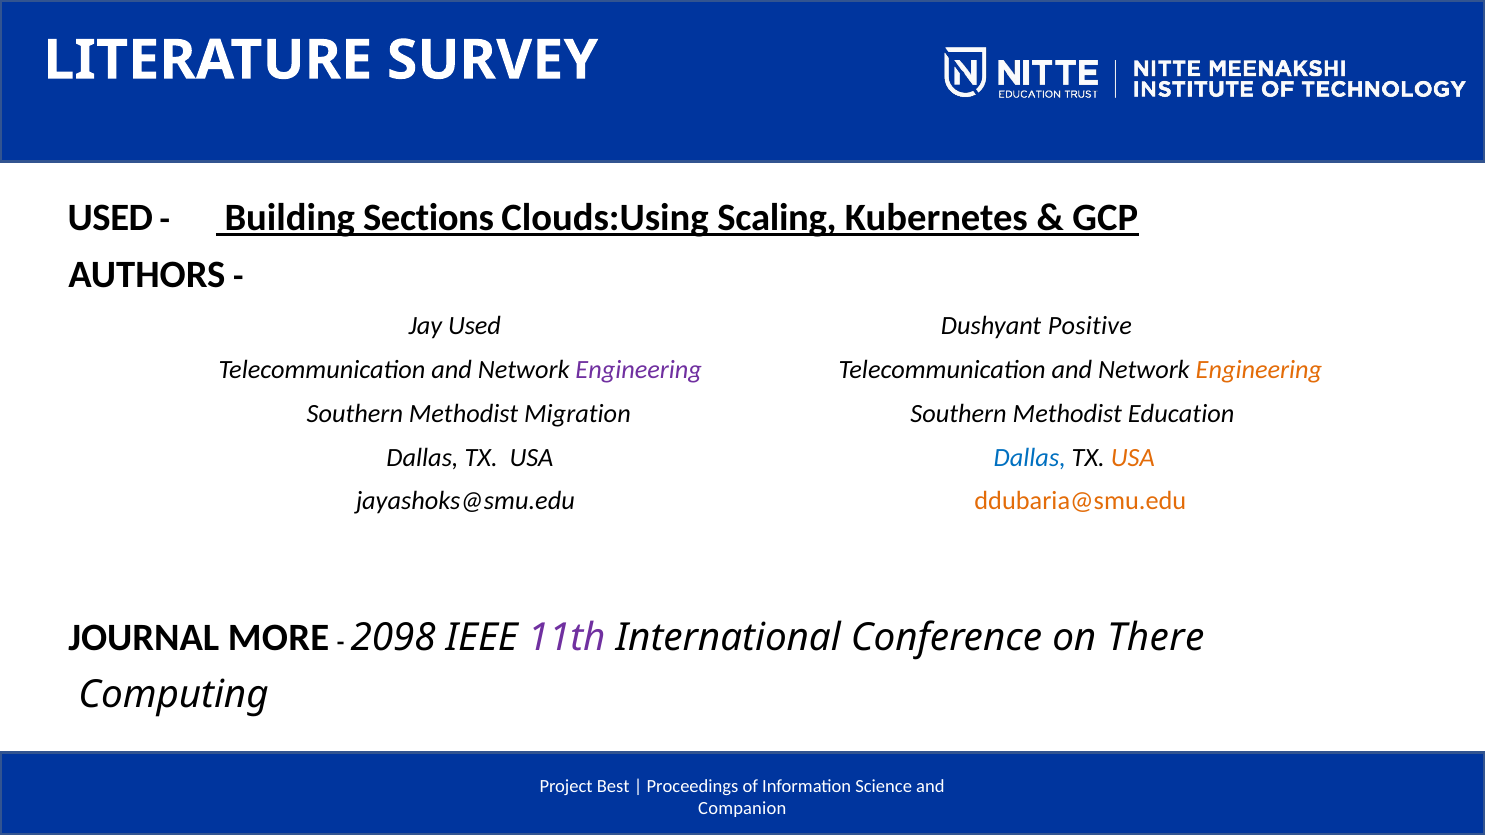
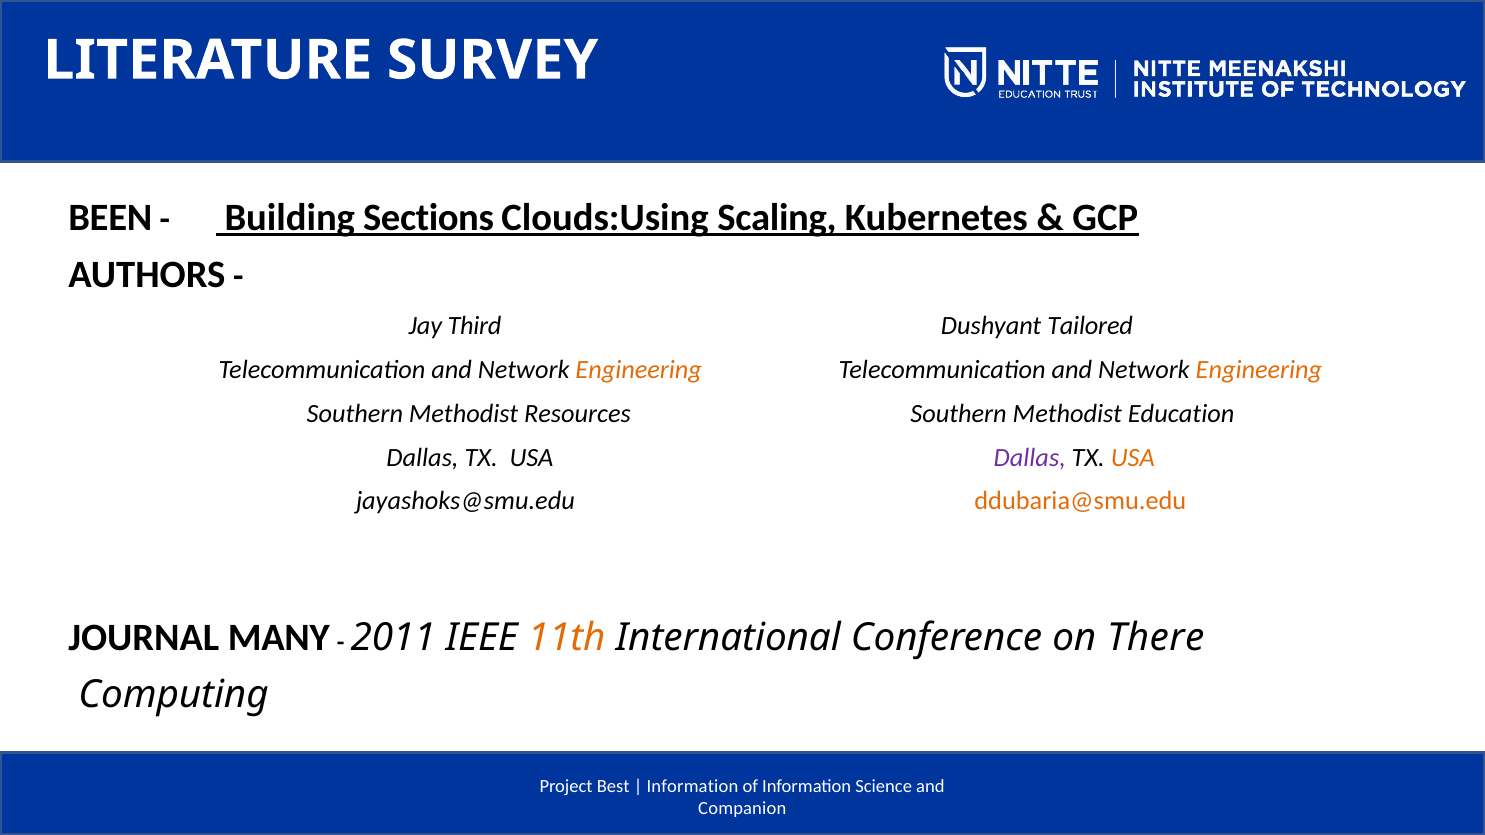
USED: USED -> BEEN (110, 218)
Jay Used: Used -> Third (475, 326)
Positive: Positive -> Tailored (1090, 326)
Engineering colour: purple -> orange (639, 370)
Migration: Migration -> Resources (578, 414)
Dallas colour: blue -> purple (1030, 458)
MORE: MORE -> MANY (279, 638)
2098: 2098 -> 2011 (393, 638)
11th colour: purple -> orange (567, 638)
Proceedings: Proceedings -> Information (692, 787)
